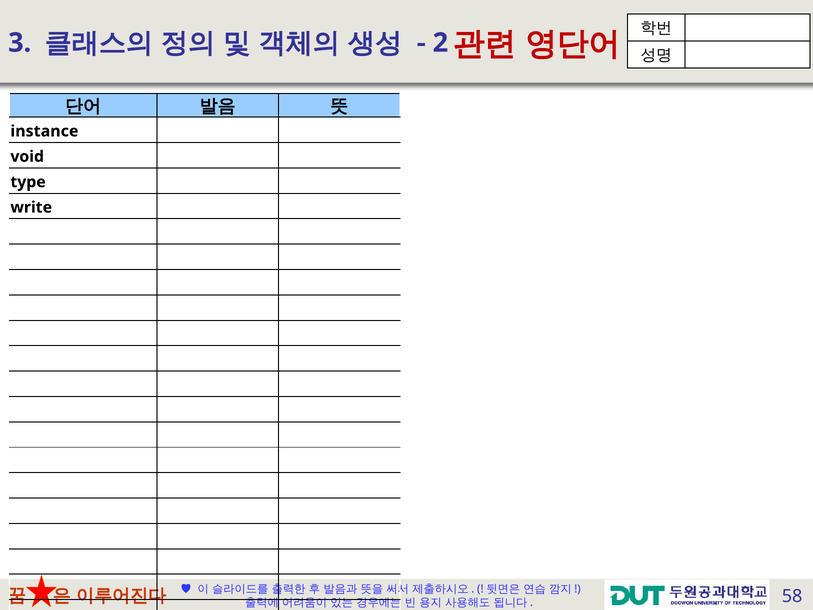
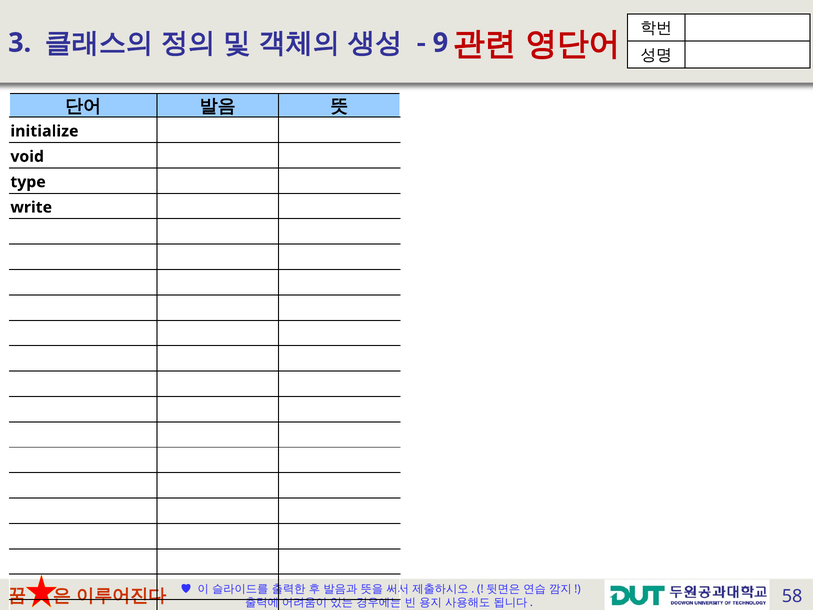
2: 2 -> 9 (440, 43)
instance: instance -> initialize (44, 131)
